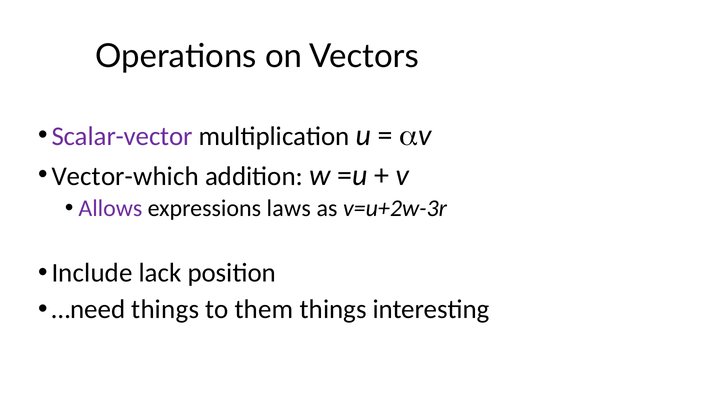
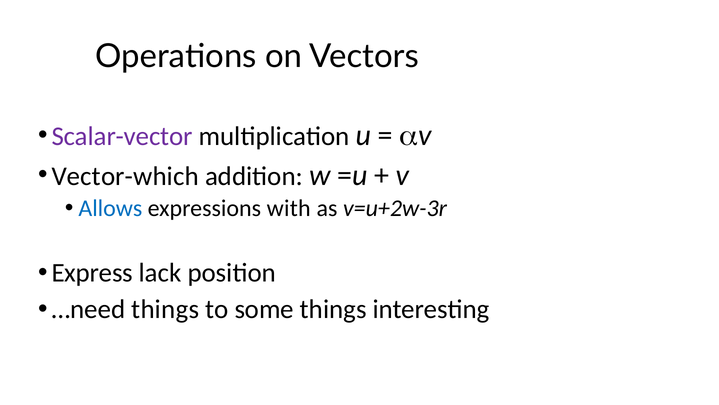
Allows colour: purple -> blue (110, 208)
laws: laws -> with (289, 208)
Include: Include -> Express (92, 272)
them: them -> some (264, 309)
